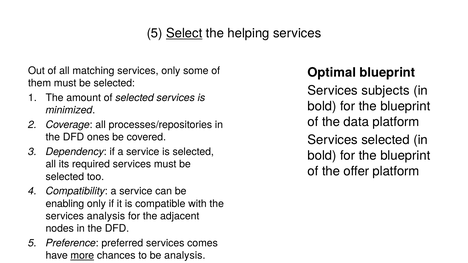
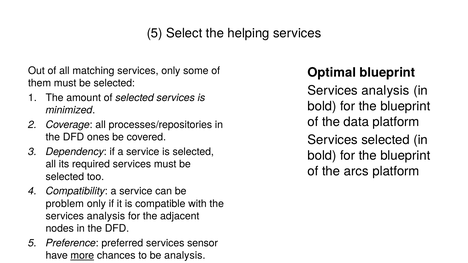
Select underline: present -> none (184, 33)
subjects: subjects -> analysis (386, 91)
offer: offer -> arcs (356, 171)
enabling: enabling -> problem (65, 204)
comes: comes -> sensor (203, 243)
